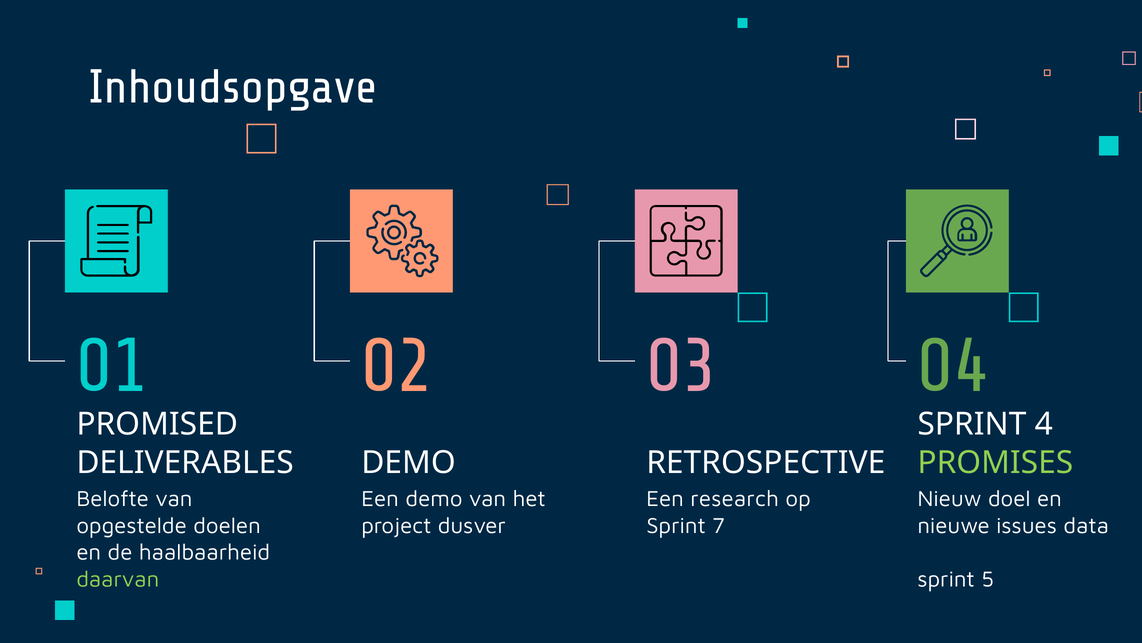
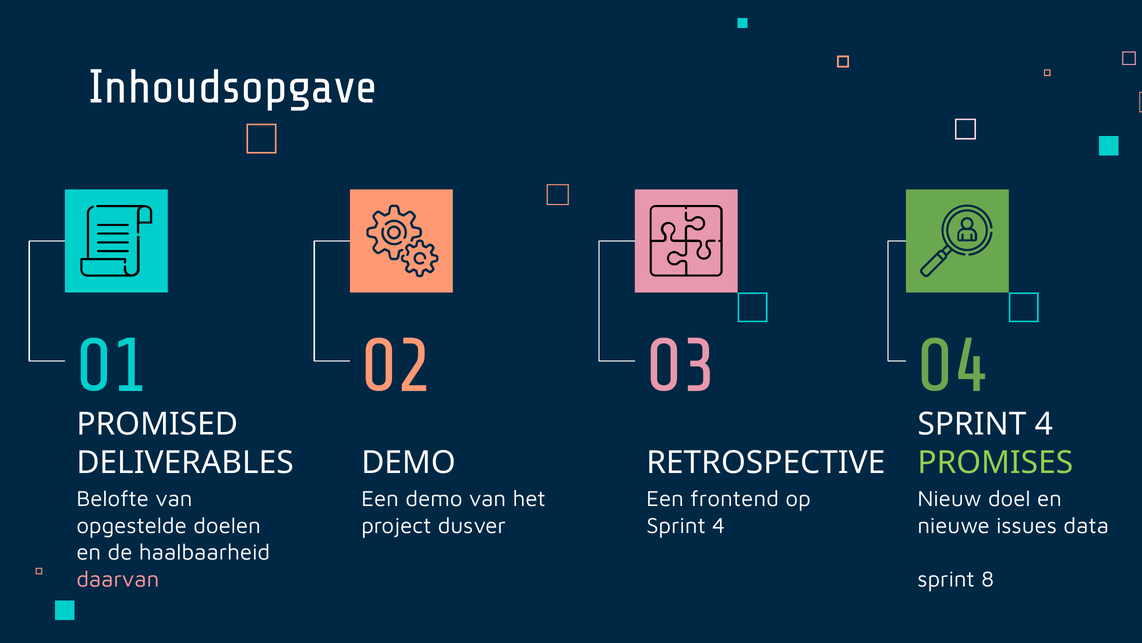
research: research -> frontend (735, 499)
7: 7 -> 4 (719, 525)
daarvan colour: light green -> pink (118, 579)
5: 5 -> 8 (988, 579)
